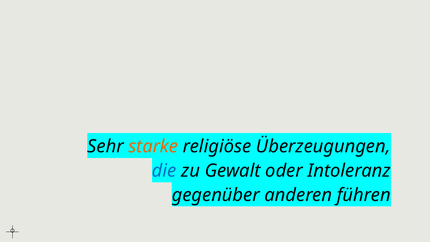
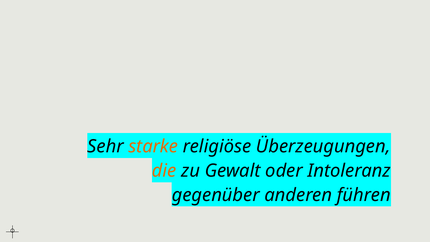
die colour: blue -> orange (164, 171)
